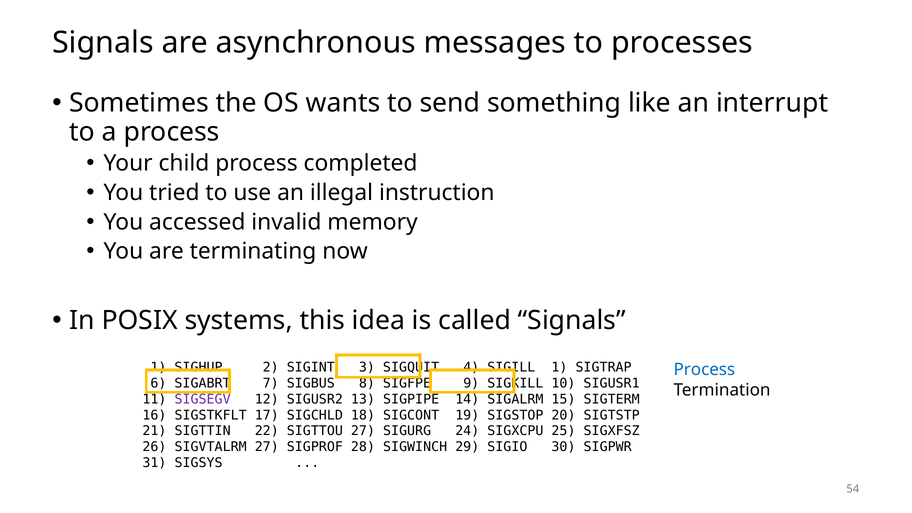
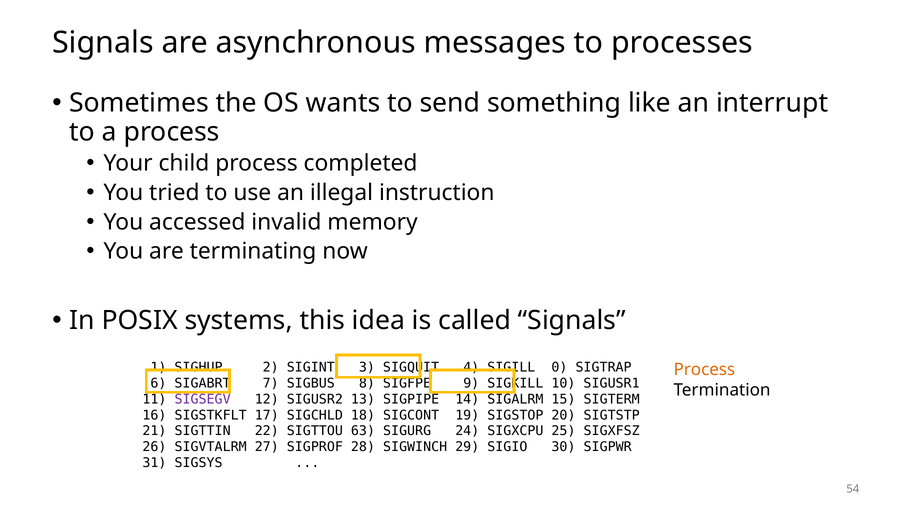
1: 1 -> 0 (559, 367)
Process colour: blue -> orange (704, 370)
SIGTTOU 27: 27 -> 63 (363, 431)
